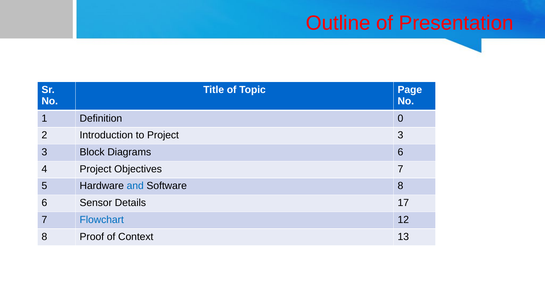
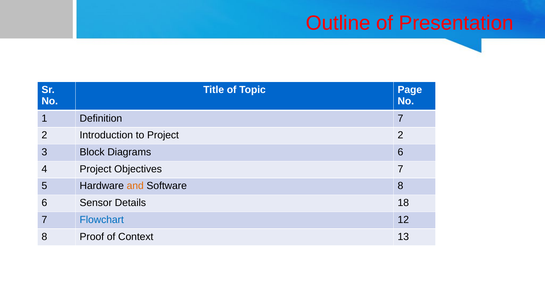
Definition 0: 0 -> 7 (400, 118)
Project 3: 3 -> 2 (400, 135)
and colour: blue -> orange (135, 186)
17: 17 -> 18 (403, 203)
